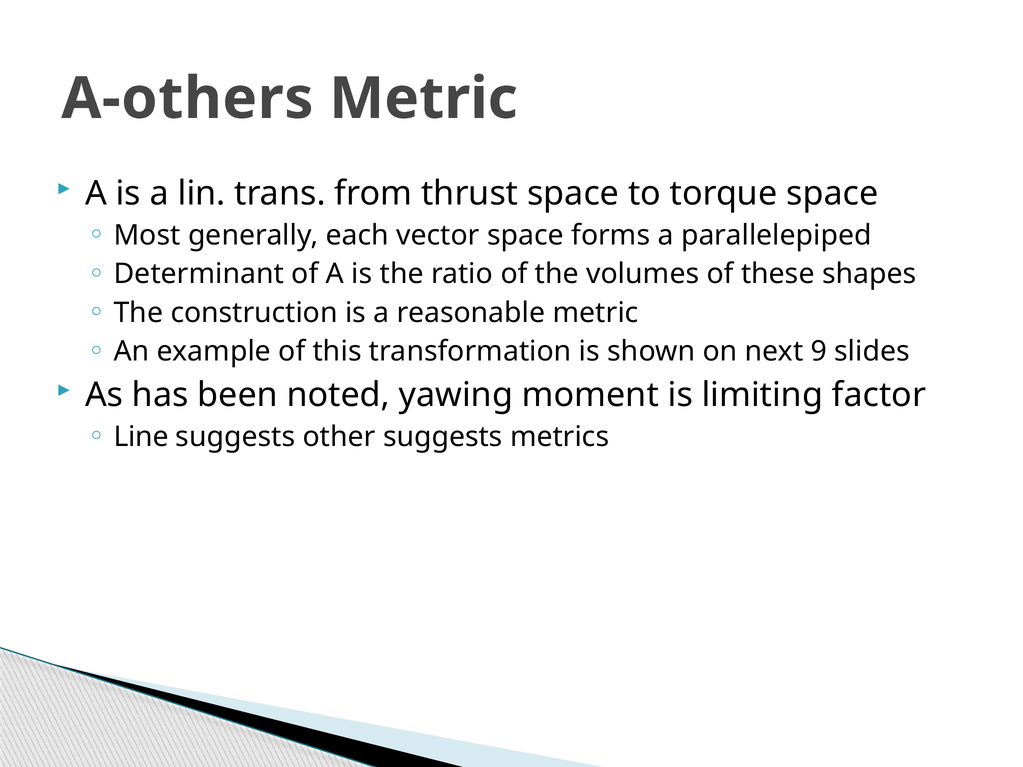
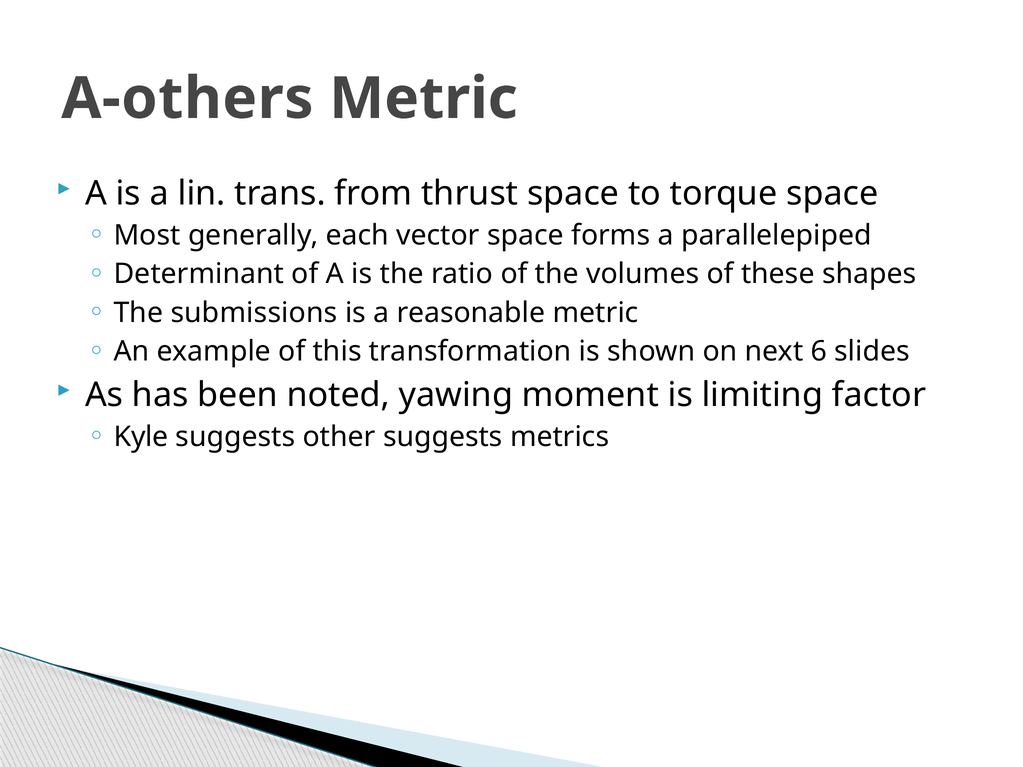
construction: construction -> submissions (254, 313)
9: 9 -> 6 (819, 352)
Line: Line -> Kyle (141, 437)
